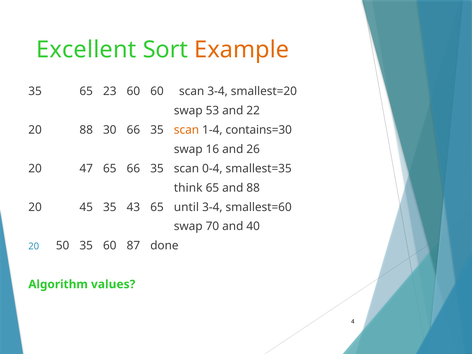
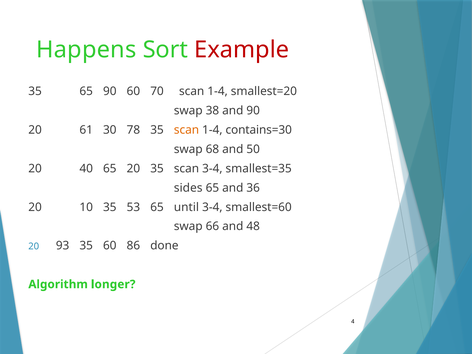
Excellent: Excellent -> Happens (86, 50)
Example colour: orange -> red (242, 50)
65 23: 23 -> 90 (110, 91)
60 60: 60 -> 70 (157, 91)
3-4: 3-4 -> 1-4 (218, 91)
53: 53 -> 38 (212, 111)
and 22: 22 -> 90 (253, 111)
20 88: 88 -> 61 (86, 130)
30 66: 66 -> 78 (133, 130)
16: 16 -> 68 (212, 149)
26: 26 -> 50 (253, 149)
47: 47 -> 40 (86, 168)
65 66: 66 -> 20 (133, 168)
scan 0-4: 0-4 -> 3-4 (212, 168)
think: think -> sides (188, 188)
and 88: 88 -> 36 (253, 188)
45: 45 -> 10 (86, 207)
43: 43 -> 53 (133, 207)
70: 70 -> 66 (212, 226)
40: 40 -> 48 (253, 226)
50: 50 -> 93 (63, 246)
87: 87 -> 86 (133, 246)
values: values -> longer (113, 284)
